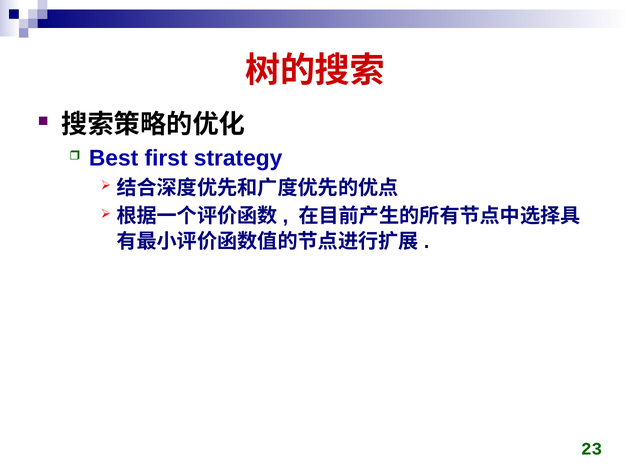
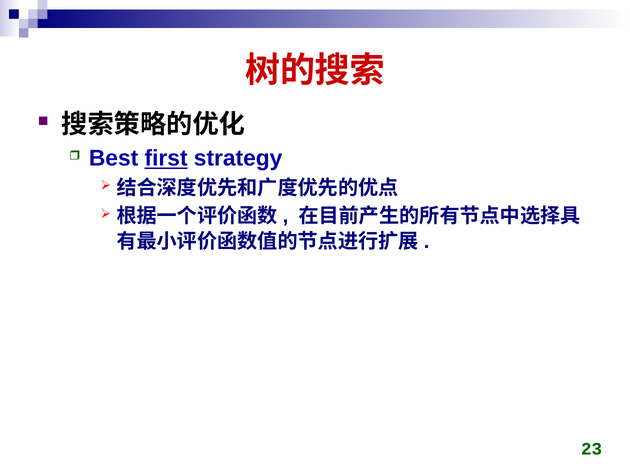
first underline: none -> present (166, 159)
